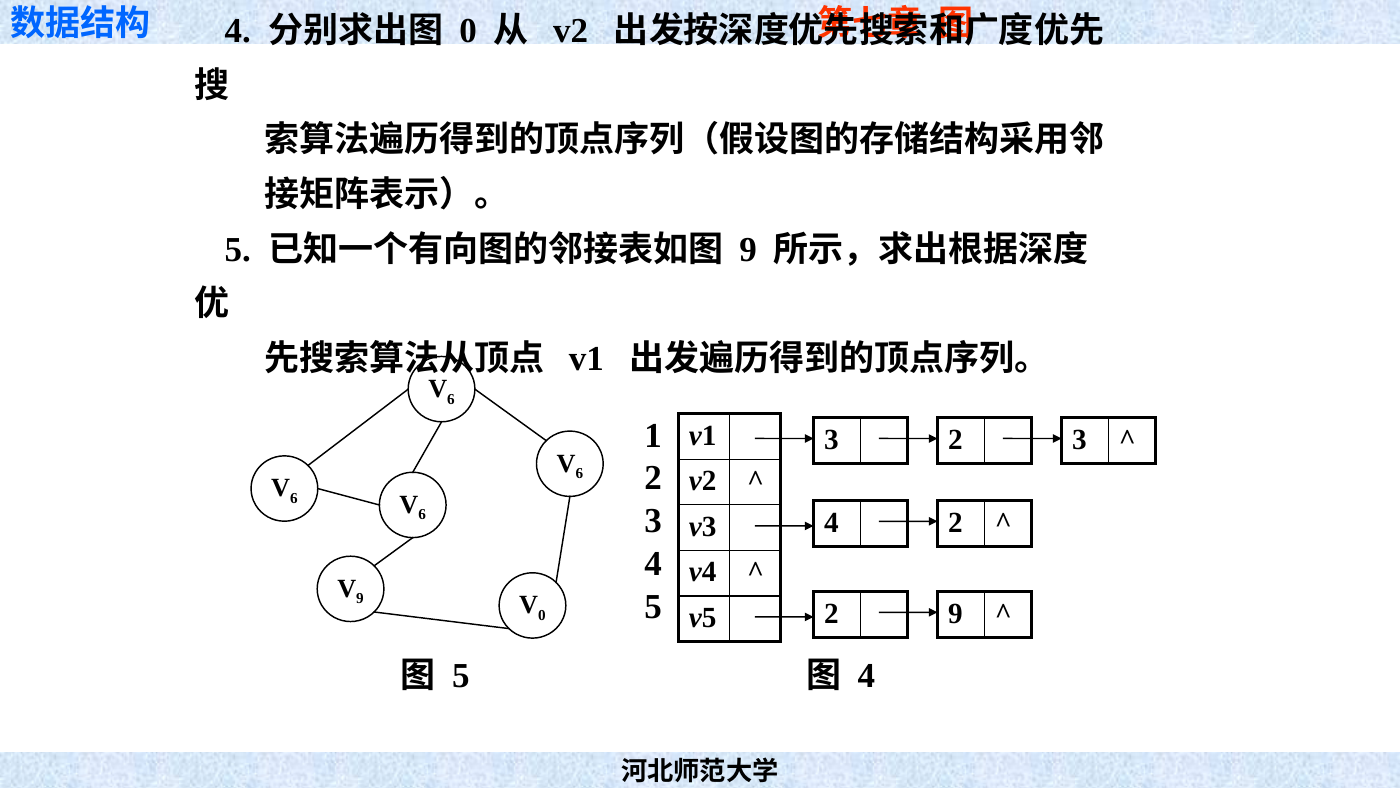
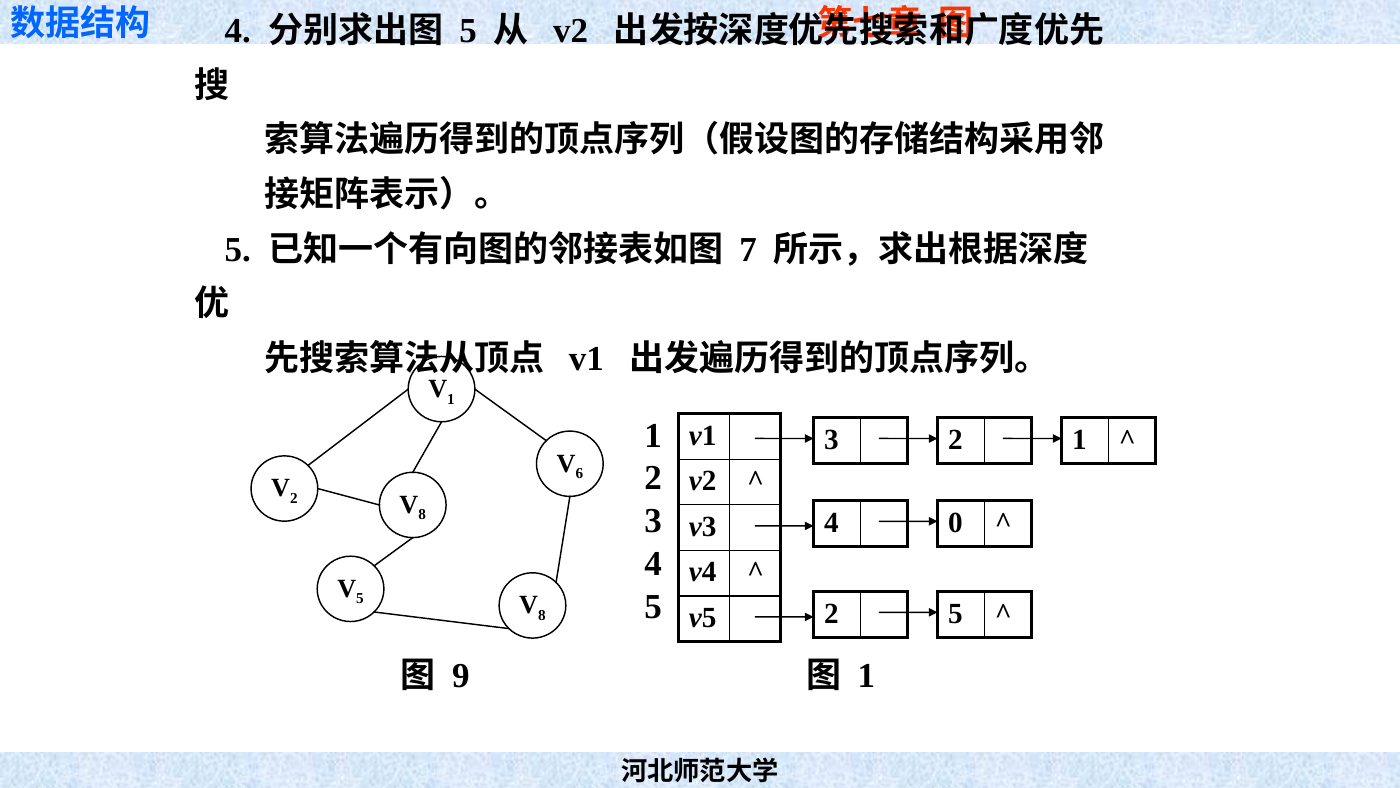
0: 0 -> 5 (468, 31)
9: 9 -> 7 (748, 249)
6: 6 -> 1 (451, 399)
3: 3 -> 1 (1079, 439)
6: 6 -> 2 (294, 498)
6: 6 -> 8 (422, 514)
4 2: 2 -> 0 (955, 522)
9: 9 -> 5 (360, 598)
0: 0 -> 8 (542, 615)
2 9: 9 -> 5 (955, 613)
5: 5 -> 9 (461, 676)
4: 4 -> 1 (866, 676)
